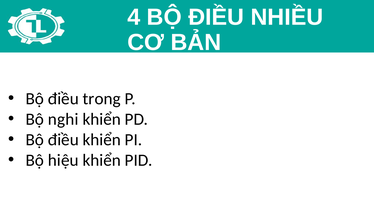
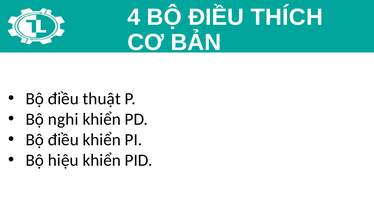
NHIỀU: NHIỀU -> THÍCH (287, 17)
trong: trong -> thuật (102, 99)
